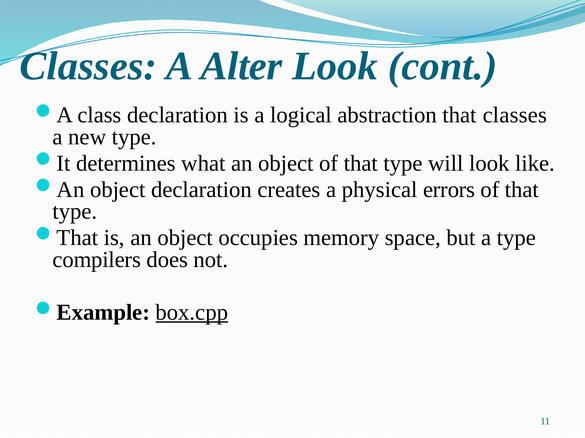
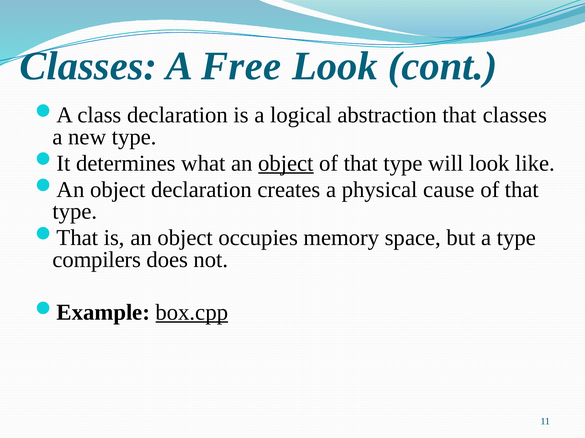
Alter: Alter -> Free (241, 66)
object underline: none -> present (286, 163)
errors: errors -> cause (449, 190)
